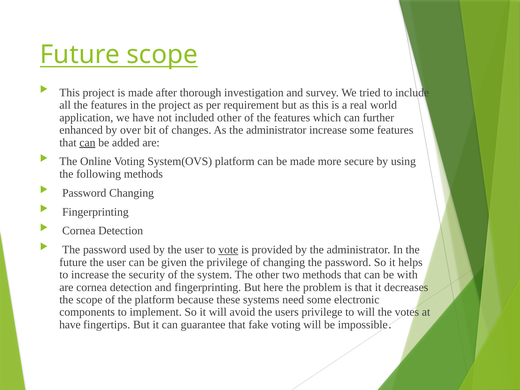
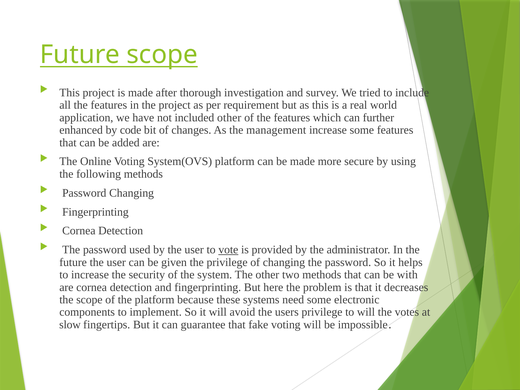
over: over -> code (131, 130)
As the administrator: administrator -> management (276, 130)
can underline: present -> none (87, 143)
have: have -> slow (70, 325)
